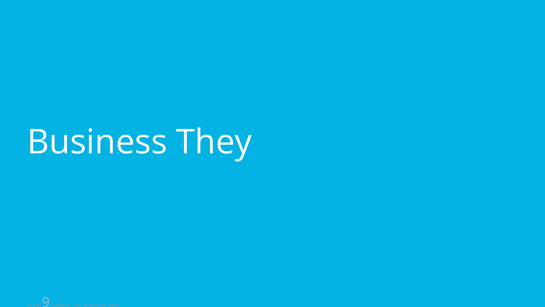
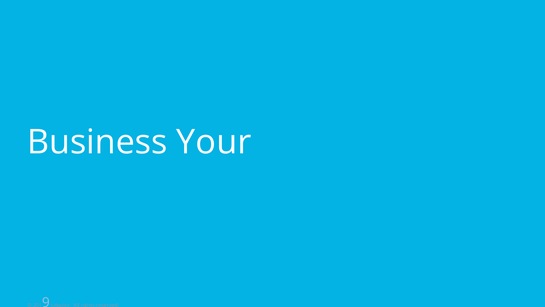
They: They -> Your (214, 142)
